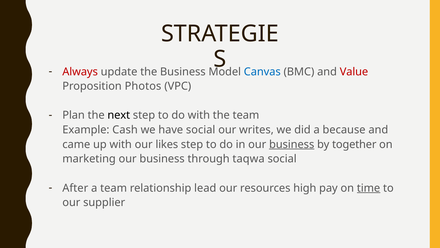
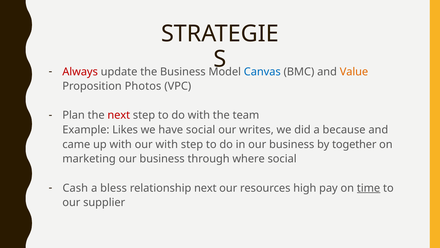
Value colour: red -> orange (354, 72)
next colour: black -> red (119, 115)
Cash: Cash -> Likes (125, 130)
our likes: likes -> with (167, 144)
business underline: present -> none (292, 144)
taqwa: taqwa -> where (249, 159)
After: After -> Cash (75, 188)
a team: team -> bless (114, 188)
relationship lead: lead -> next (205, 188)
